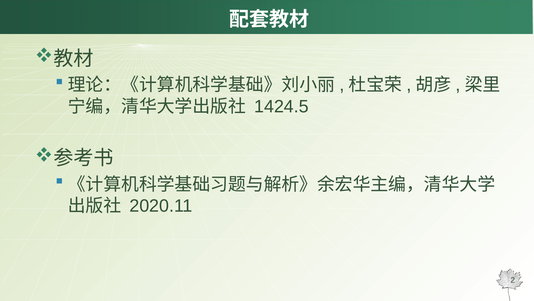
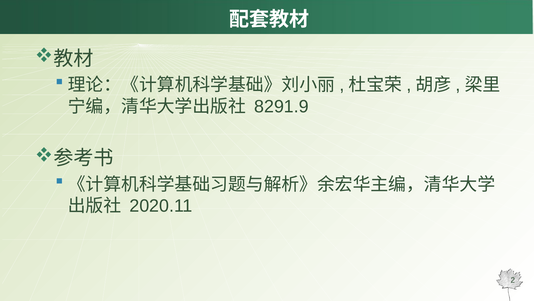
1424.5: 1424.5 -> 8291.9 (281, 106)
